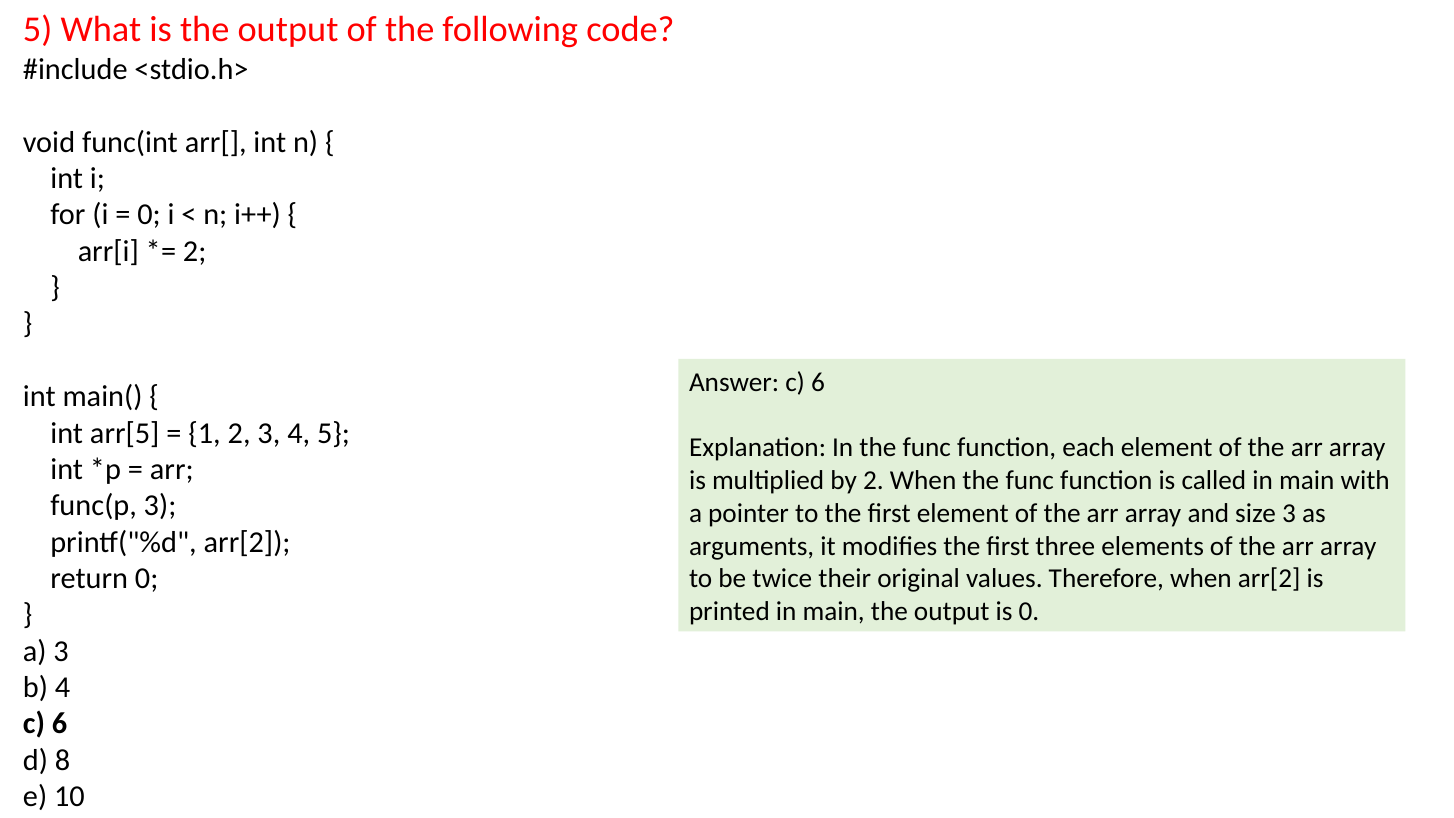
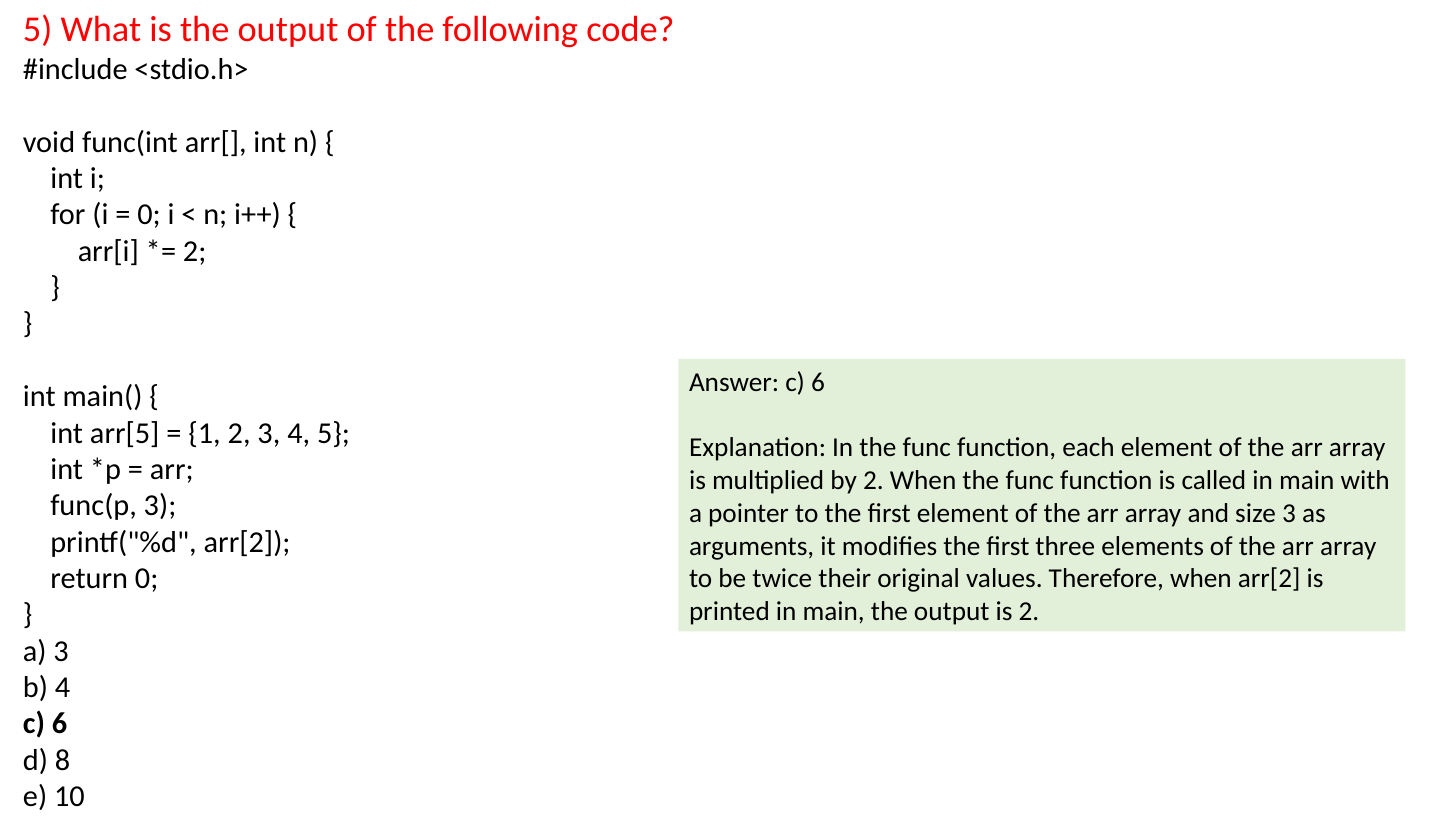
is 0: 0 -> 2 (1029, 611)
